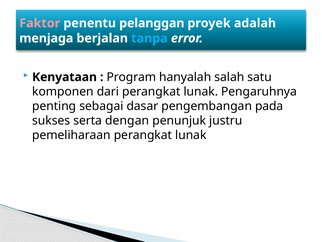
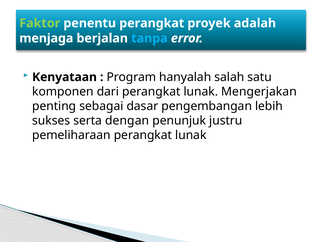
Faktor colour: pink -> light green (40, 23)
penentu pelanggan: pelanggan -> perangkat (152, 23)
Pengaruhnya: Pengaruhnya -> Mengerjakan (259, 91)
pada: pada -> lebih (269, 106)
